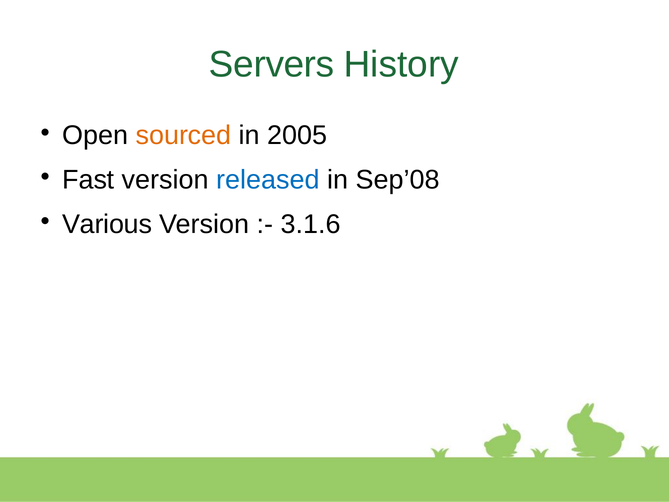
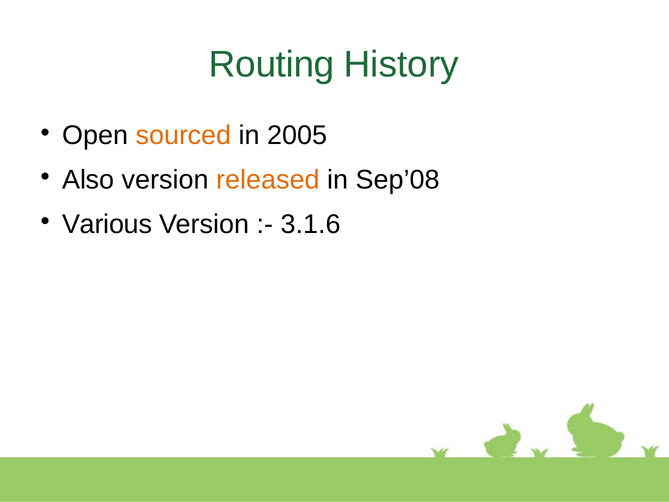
Servers: Servers -> Routing (272, 64)
Fast: Fast -> Also (88, 180)
released colour: blue -> orange (268, 180)
